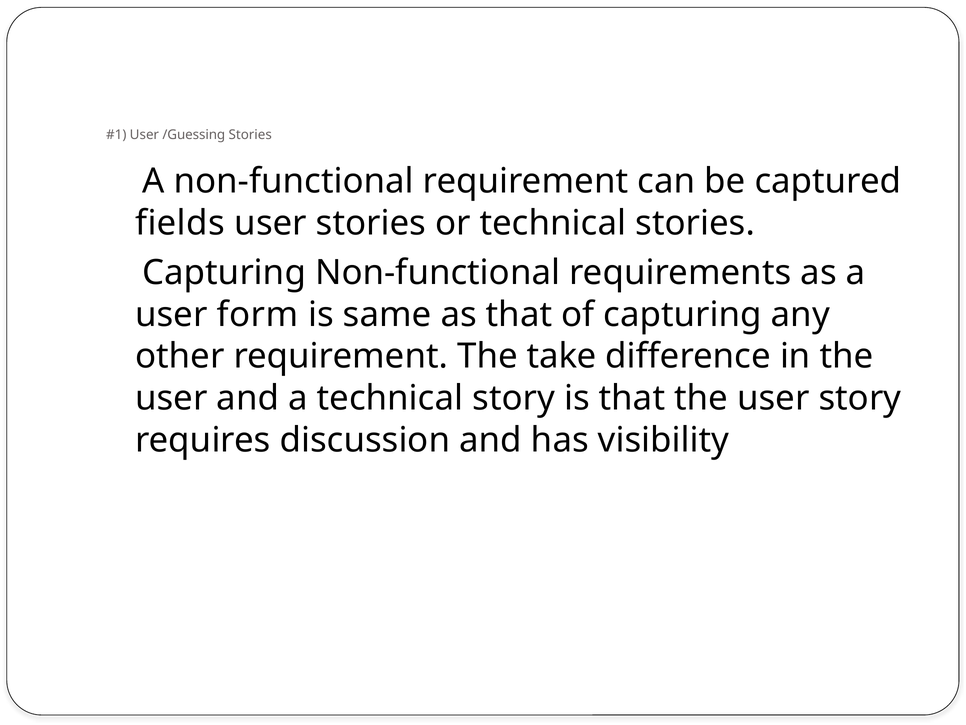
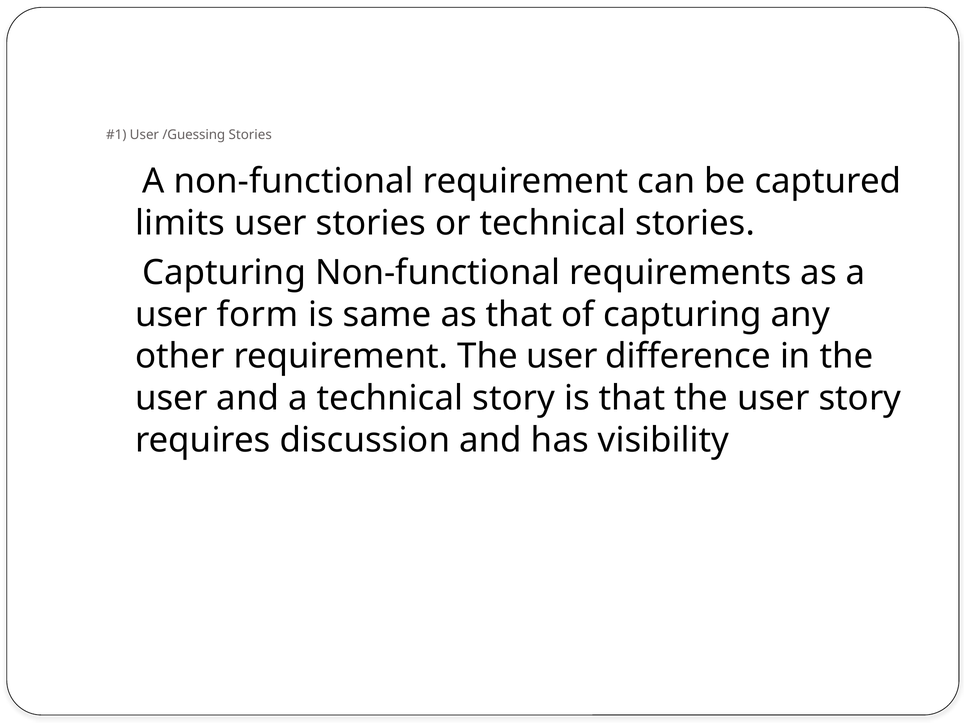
fields: fields -> limits (180, 223)
requirement The take: take -> user (562, 356)
